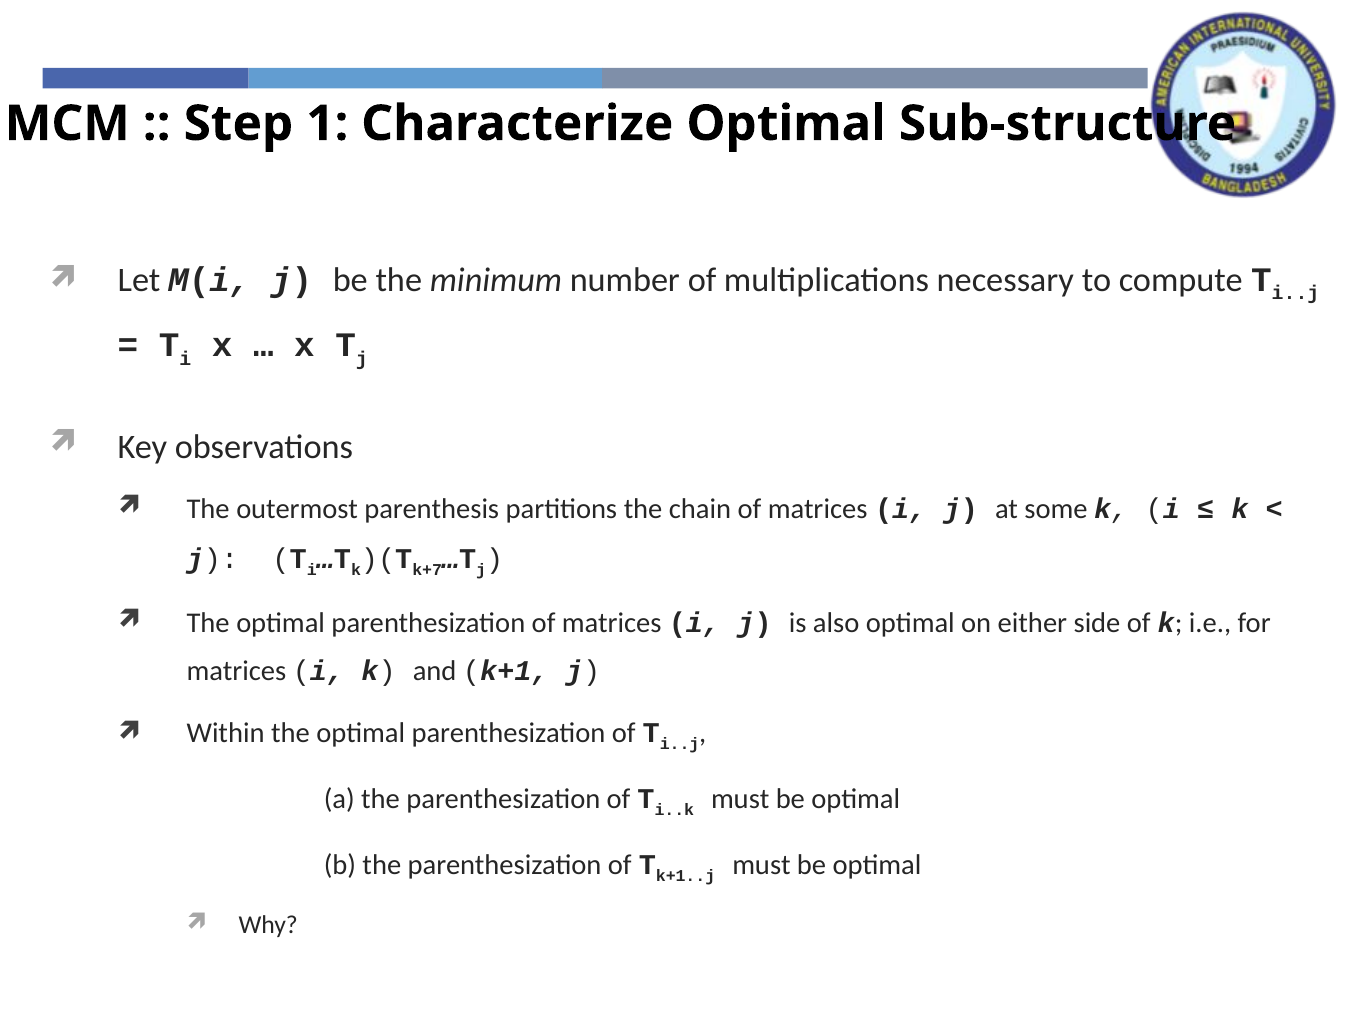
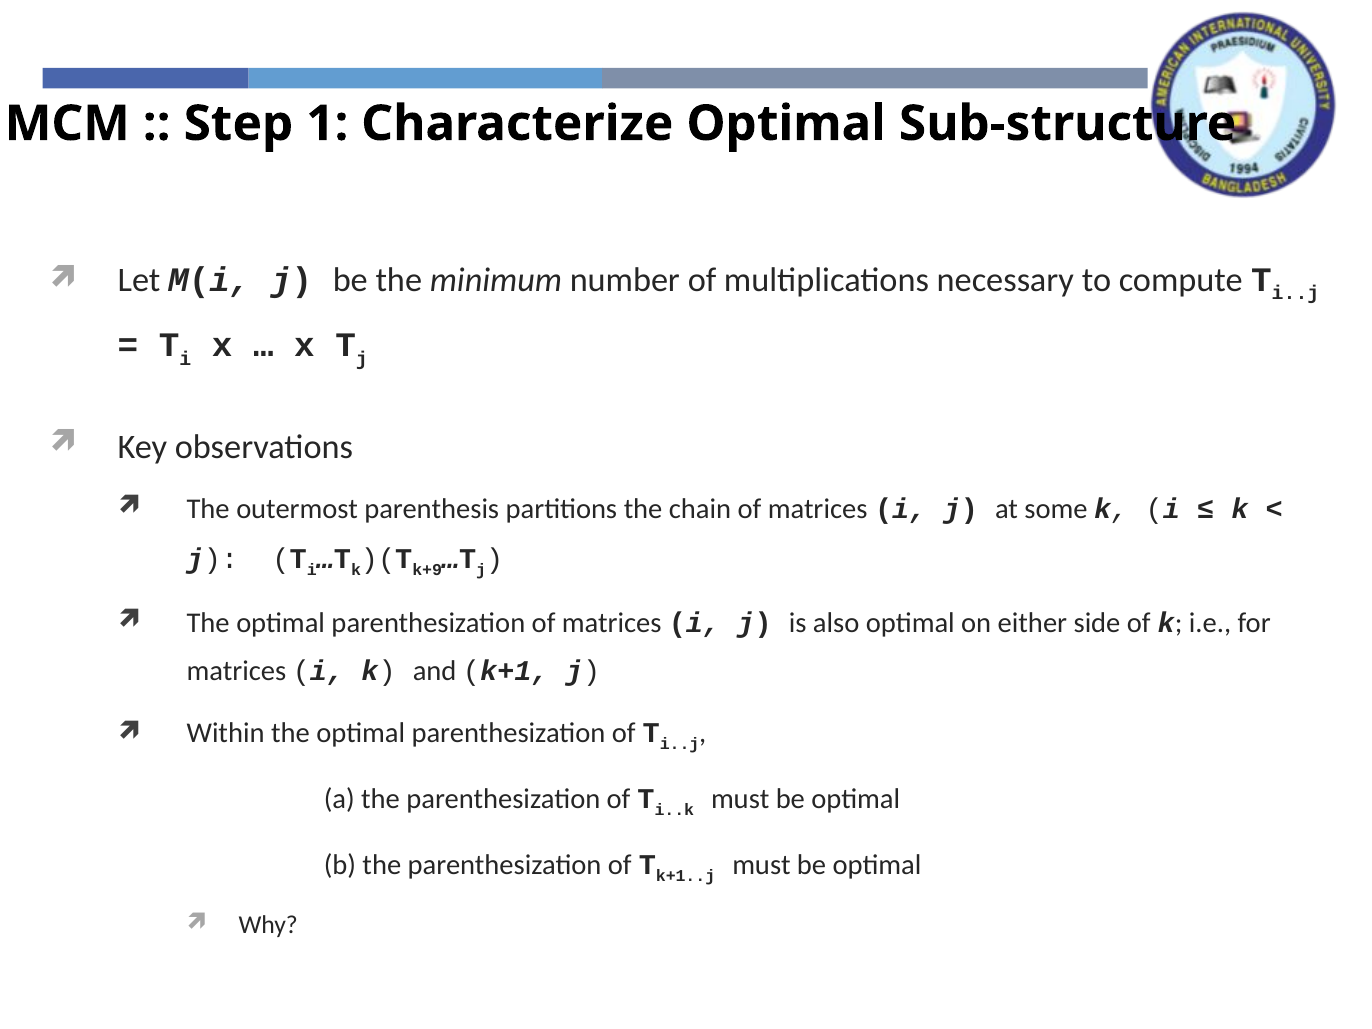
k+7: k+7 -> k+9 (427, 570)
